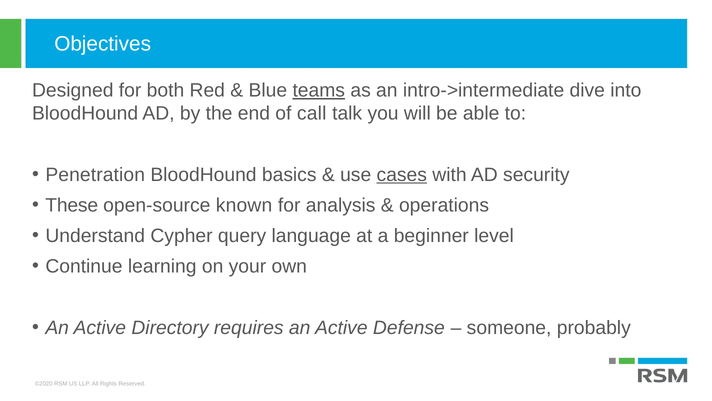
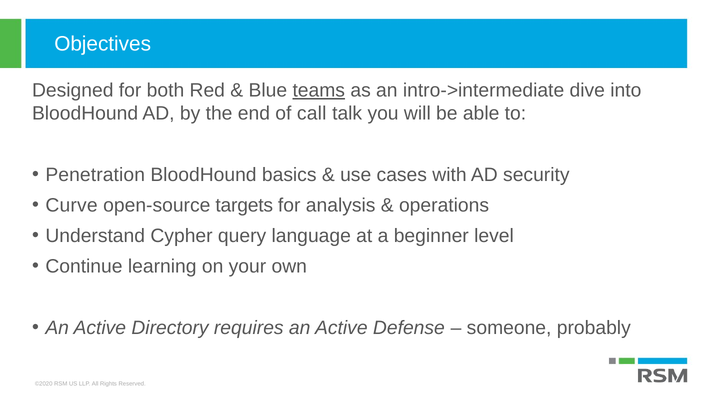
cases underline: present -> none (402, 175)
These: These -> Curve (72, 205)
known: known -> targets (244, 205)
